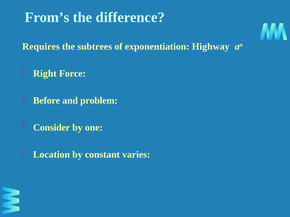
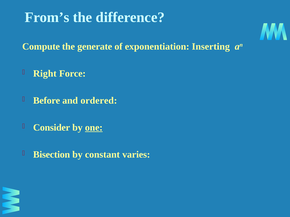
Requires: Requires -> Compute (41, 47)
subtrees: subtrees -> generate (95, 47)
Highway: Highway -> Inserting (211, 47)
problem: problem -> ordered (99, 101)
one underline: none -> present (94, 128)
Location: Location -> Bisection (52, 155)
